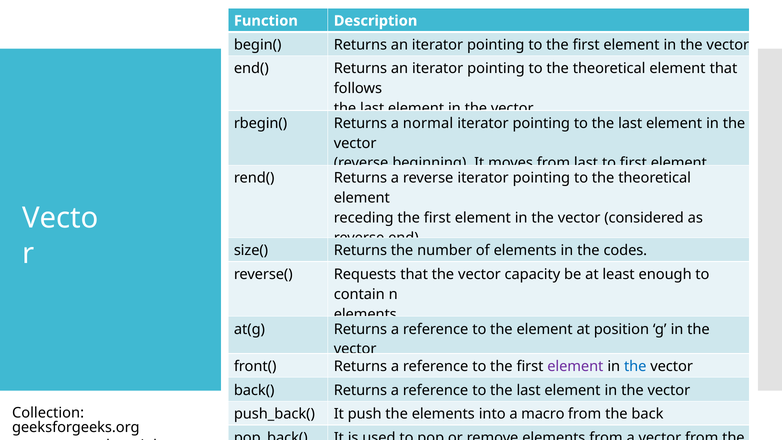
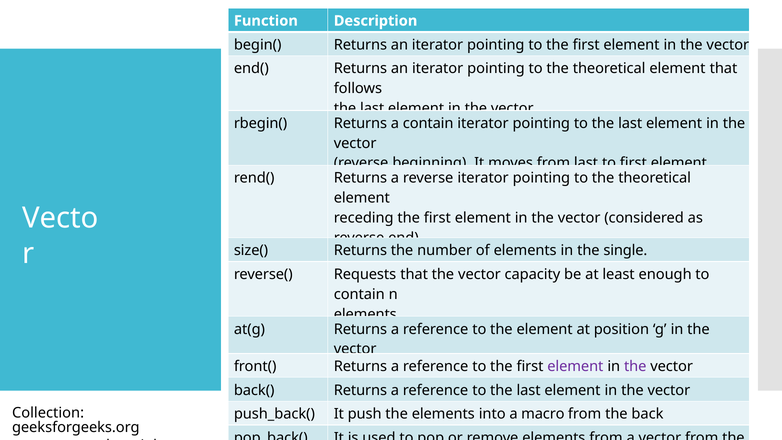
a normal: normal -> contain (428, 123)
codes: codes -> single (625, 250)
the colour: blue -> purple (635, 366)
